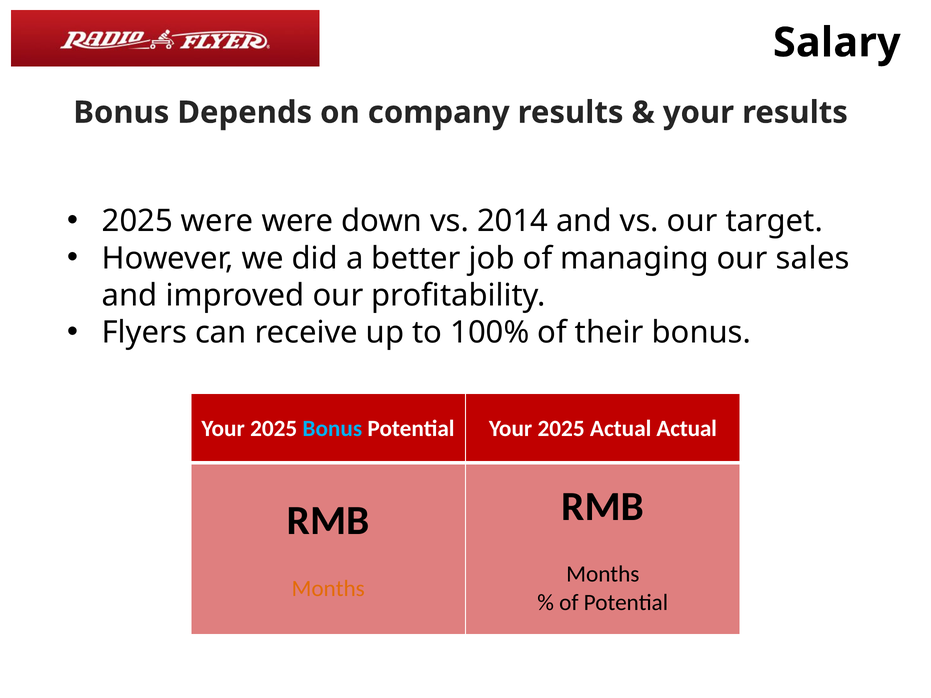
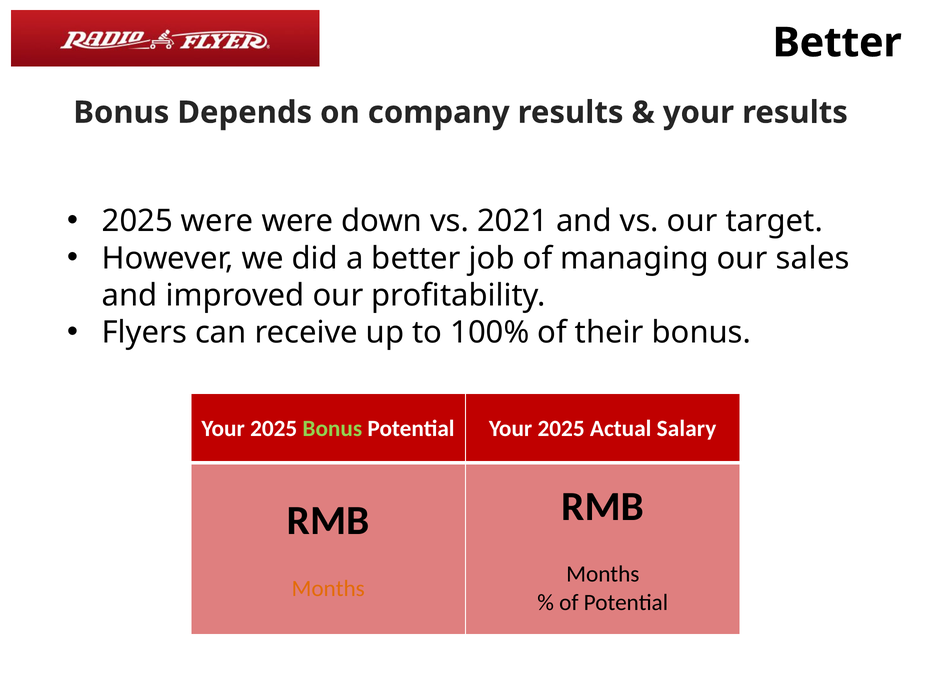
Salary: Salary -> Better (837, 43)
2014: 2014 -> 2021 (513, 221)
Bonus colour: light blue -> light green (332, 429)
Actual Actual: Actual -> Salary (686, 429)
